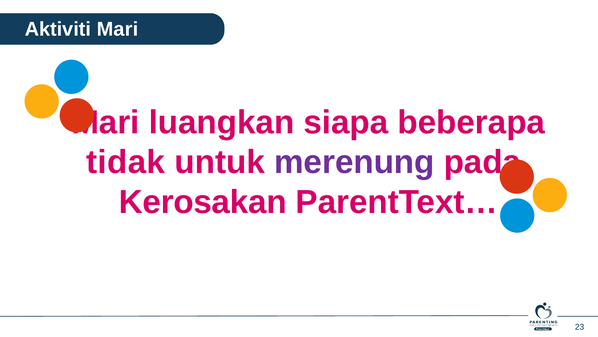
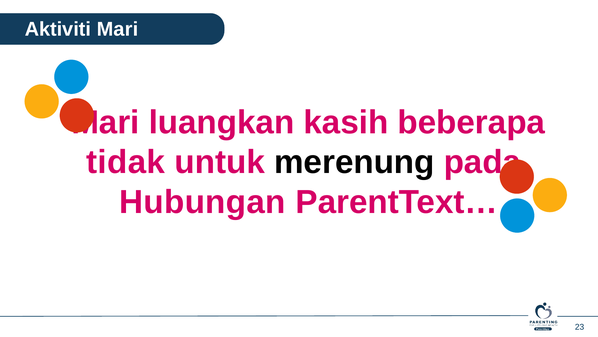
siapa: siapa -> kasih (346, 122)
merenung colour: purple -> black (354, 162)
Kerosakan: Kerosakan -> Hubungan (202, 202)
